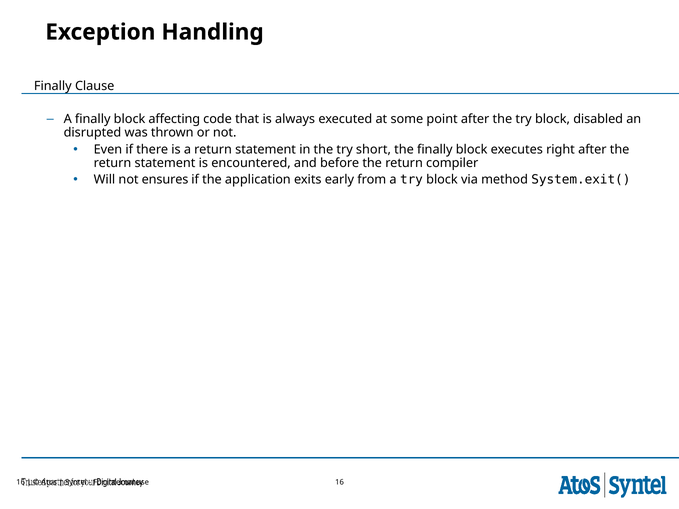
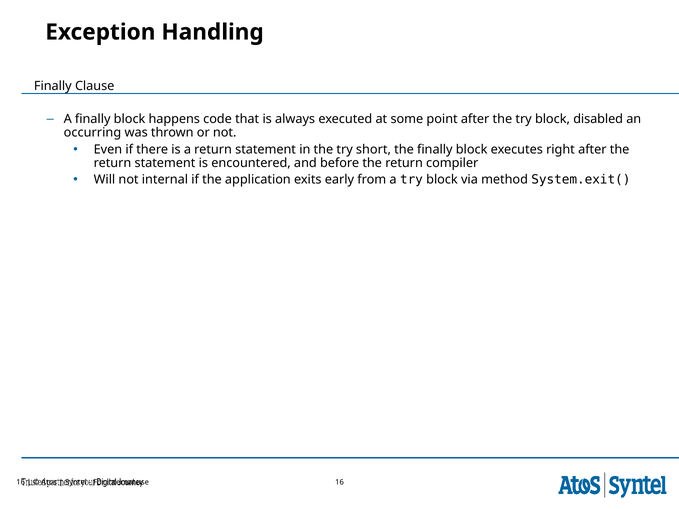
affecting: affecting -> happens (174, 119)
disrupted: disrupted -> occurring (92, 133)
not ensures: ensures -> internal (165, 180)
